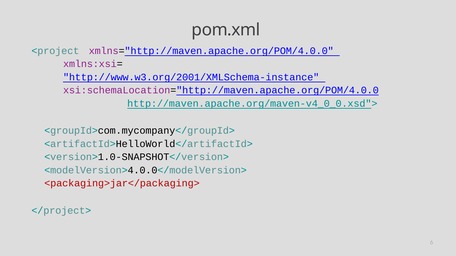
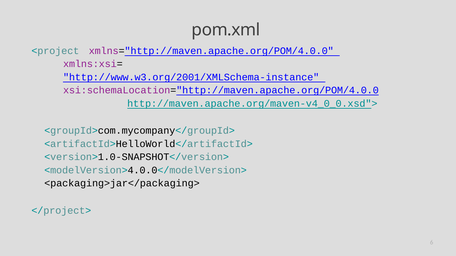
<packaging>jar</packaging> colour: red -> black (122, 184)
